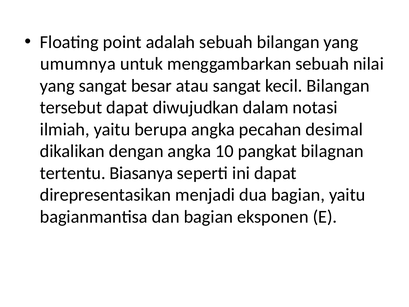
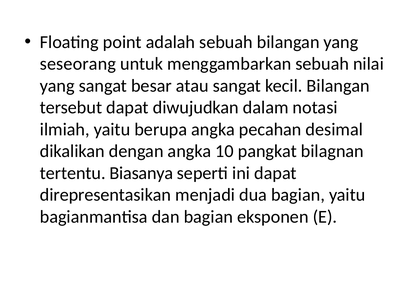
umumnya: umumnya -> seseorang (78, 64)
